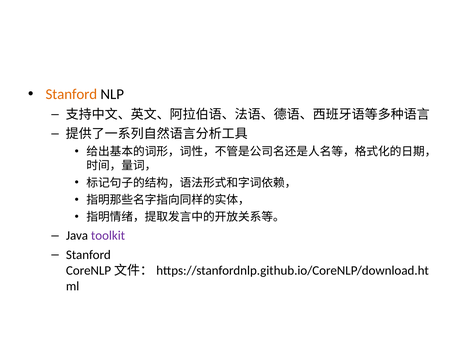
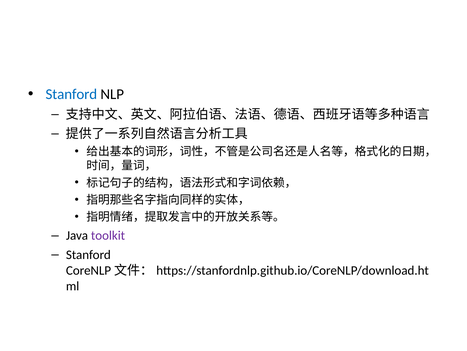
Stanford colour: orange -> blue (71, 94)
